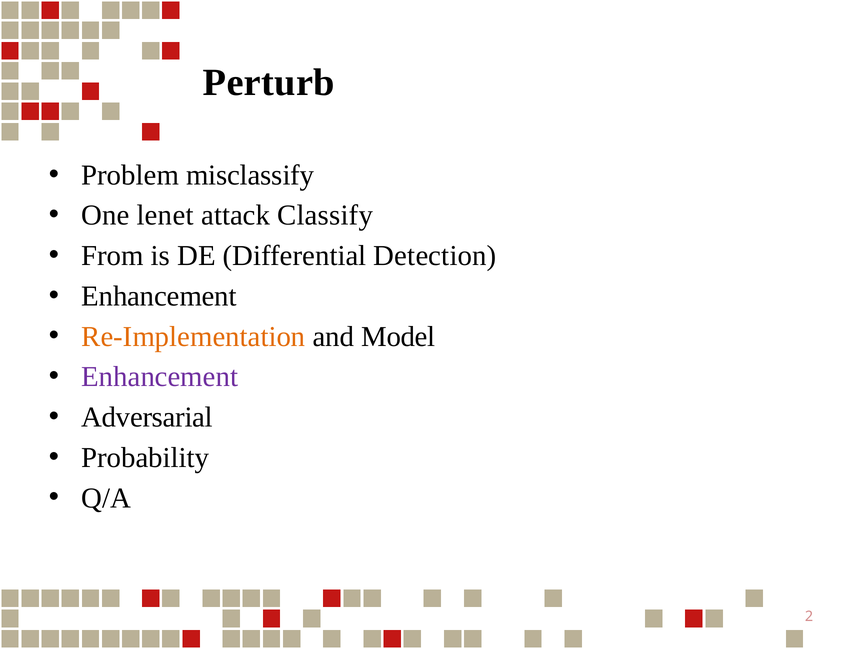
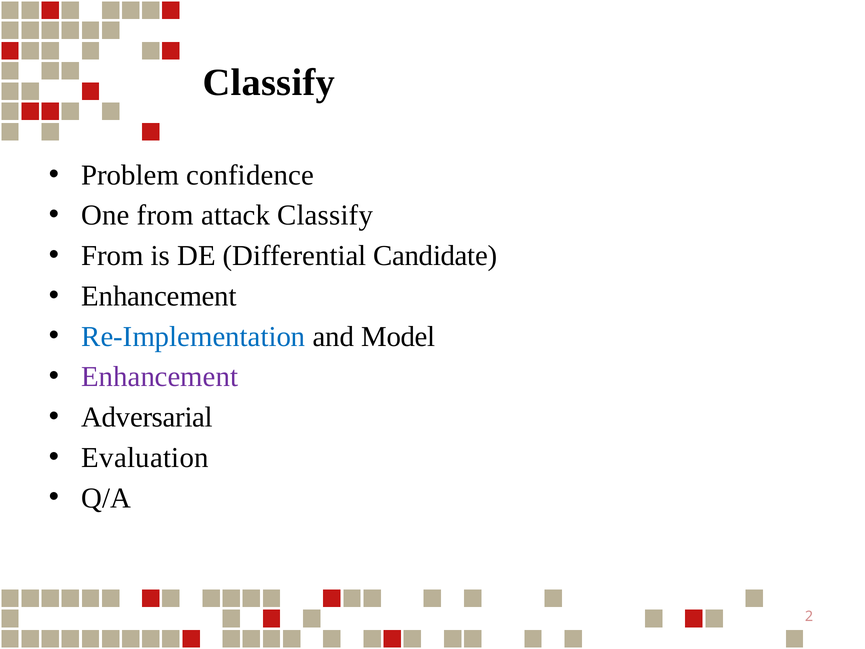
Perturb: Perturb -> Classify (269, 83)
misclassify: misclassify -> confidence (250, 175)
One lenet: lenet -> from (165, 215)
Detection: Detection -> Candidate (435, 256)
Re-Implementation colour: orange -> blue (193, 336)
Probability: Probability -> Evaluation (145, 458)
